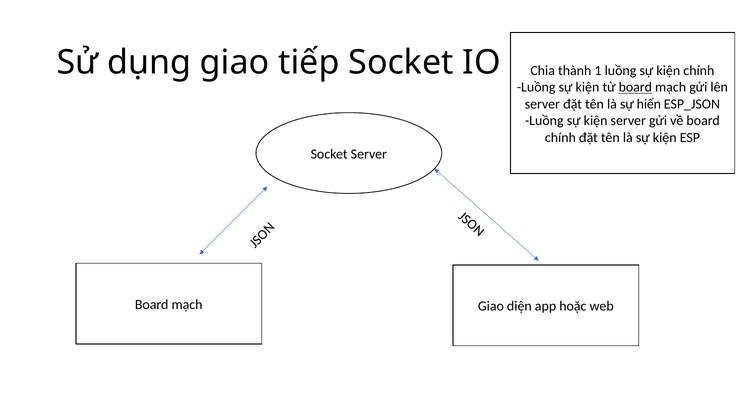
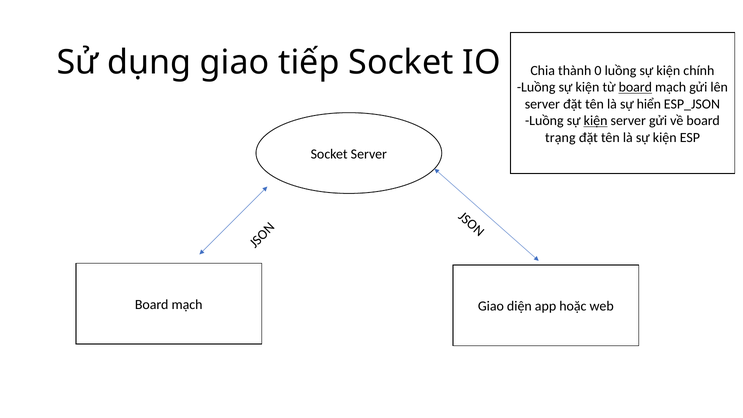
1: 1 -> 0 (598, 71)
kiện underline: none -> present (596, 121)
chính: chính -> trạng (560, 137)
